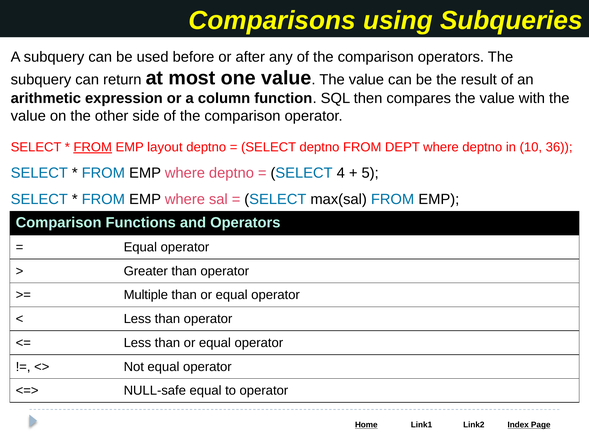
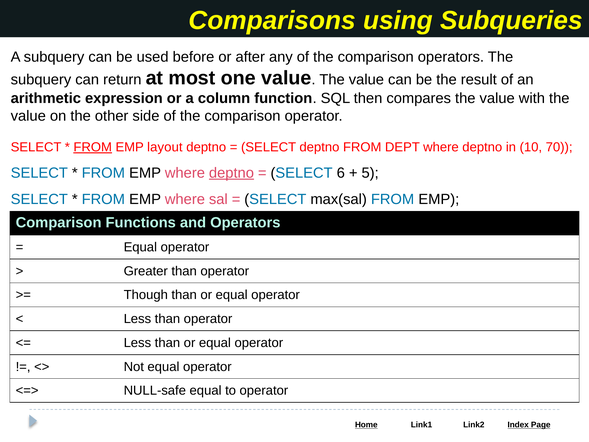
36: 36 -> 70 (559, 147)
deptno underline: none -> present (231, 173)
4: 4 -> 6 (341, 173)
Multiple: Multiple -> Though (146, 295)
